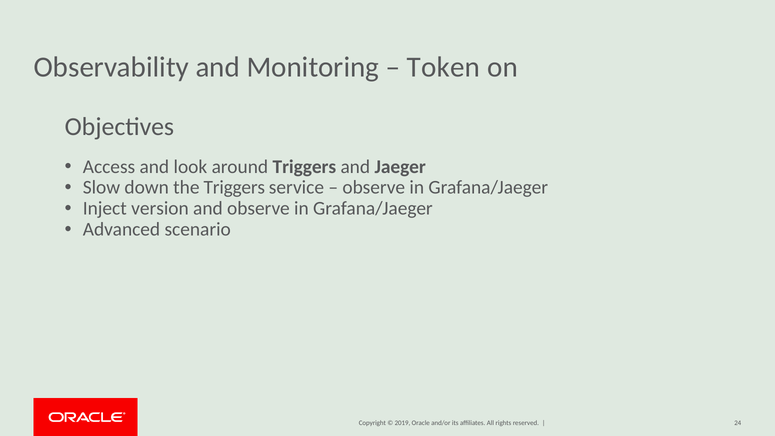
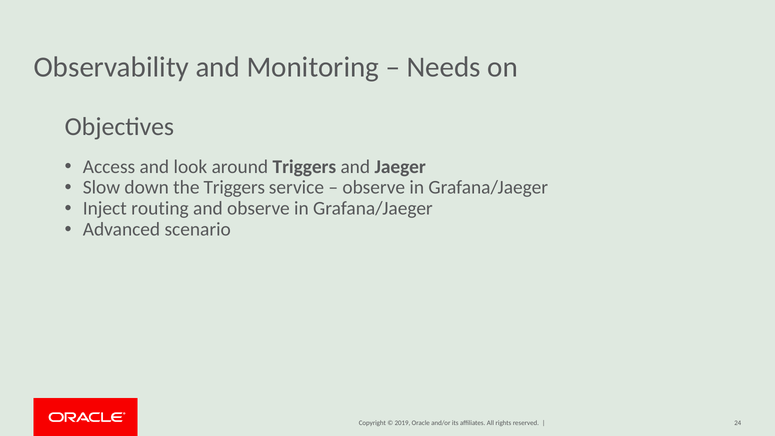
Token: Token -> Needs (444, 67)
version: version -> routing (160, 209)
